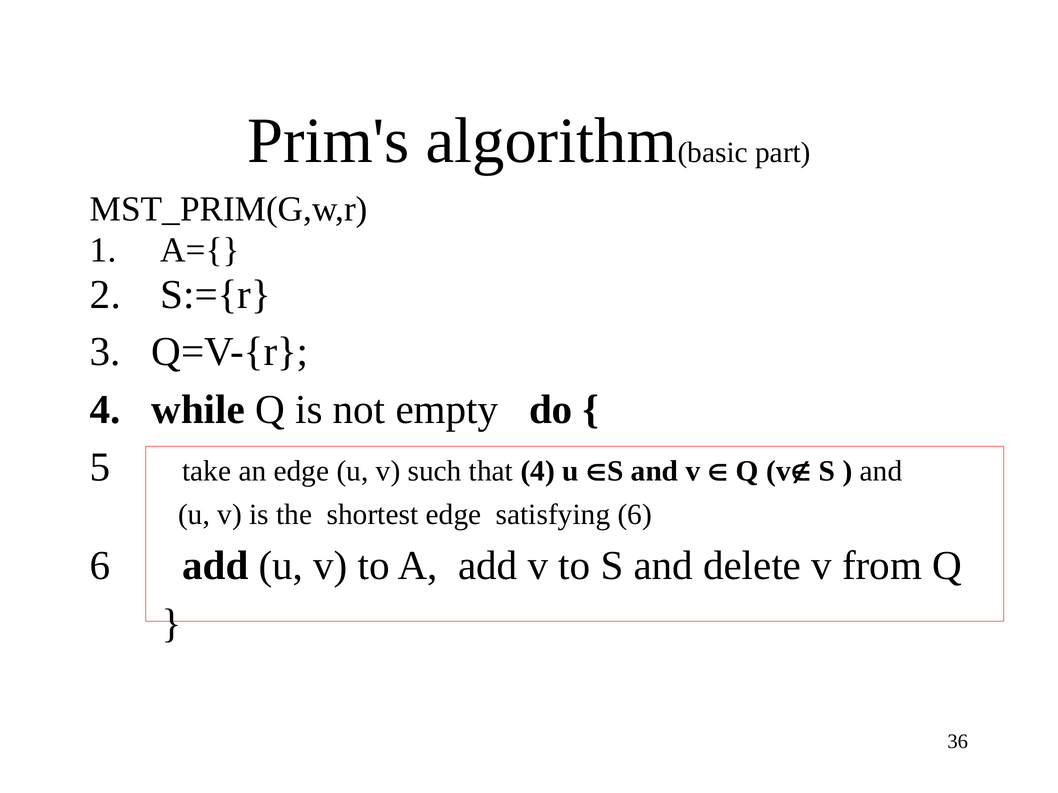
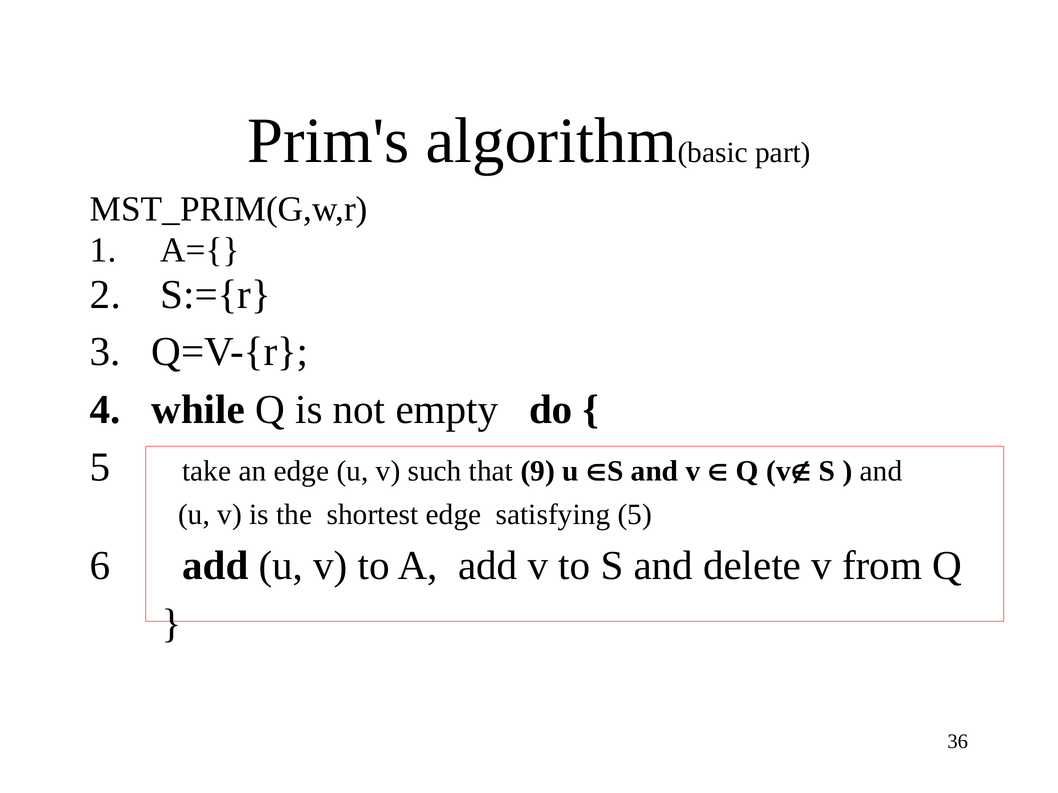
that 4: 4 -> 9 (538, 471)
satisfying 6: 6 -> 5 (635, 515)
